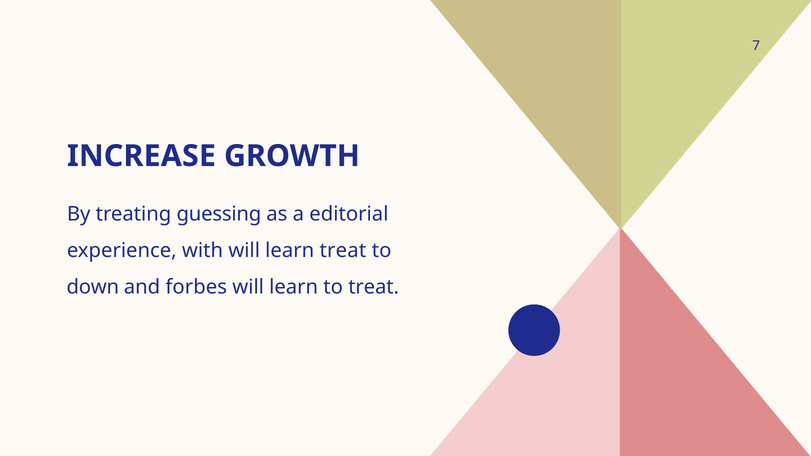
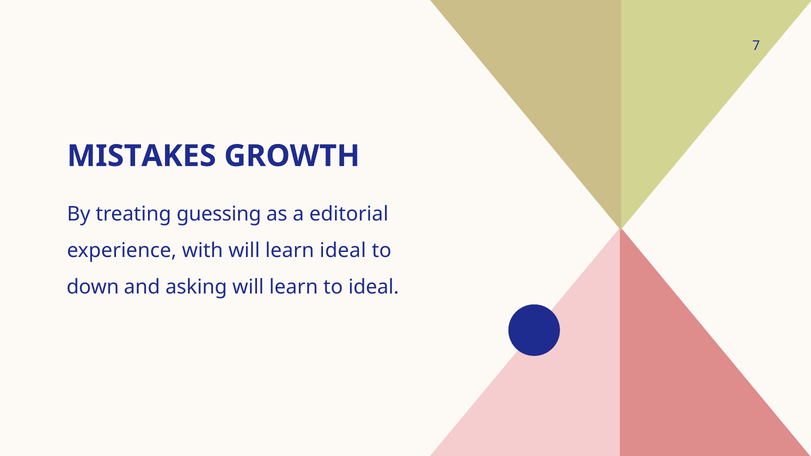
INCREASE: INCREASE -> MISTAKES (142, 156)
learn treat: treat -> ideal (343, 251)
forbes: forbes -> asking (196, 287)
to treat: treat -> ideal (374, 287)
